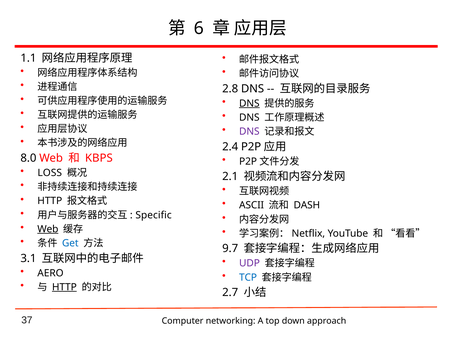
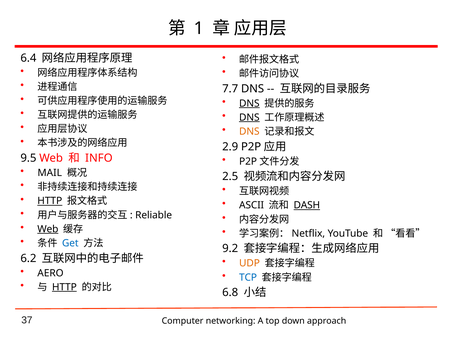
6: 6 -> 1 (199, 28)
1.1: 1.1 -> 6.4 (28, 58)
2.8: 2.8 -> 7.7 (230, 89)
DNS underline: none -> present (249, 117)
DNS colour: purple -> orange (249, 131)
2.4: 2.4 -> 2.9 (230, 147)
8.0: 8.0 -> 9.5 (28, 158)
KBPS: KBPS -> INFO (99, 158)
LOSS: LOSS -> MAIL (50, 173)
2.1: 2.1 -> 2.5 (230, 177)
HTTP underline: none -> present (50, 201)
DASH underline: none -> present (307, 205)
Specific: Specific -> Reliable (154, 215)
9.7: 9.7 -> 9.2 (230, 249)
3.1: 3.1 -> 6.2 (28, 258)
UDP colour: purple -> orange (249, 263)
2.7: 2.7 -> 6.8 (230, 293)
